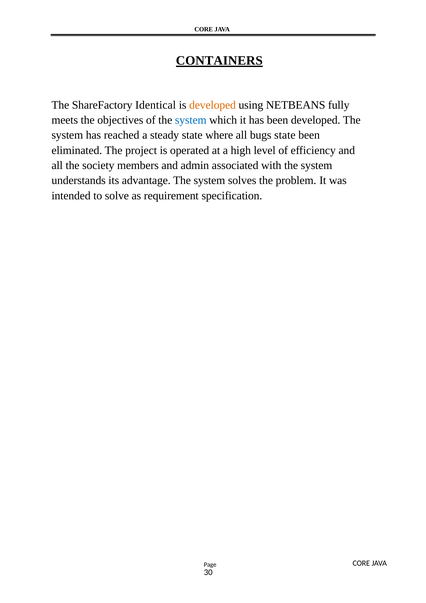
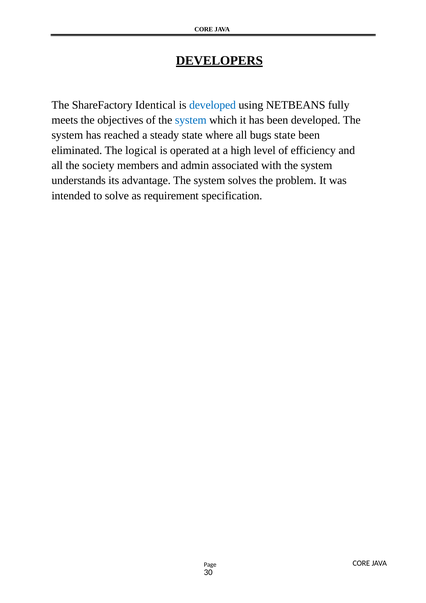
CONTAINERS: CONTAINERS -> DEVELOPERS (219, 61)
developed colour: orange -> blue (213, 105)
project: project -> logical (141, 150)
